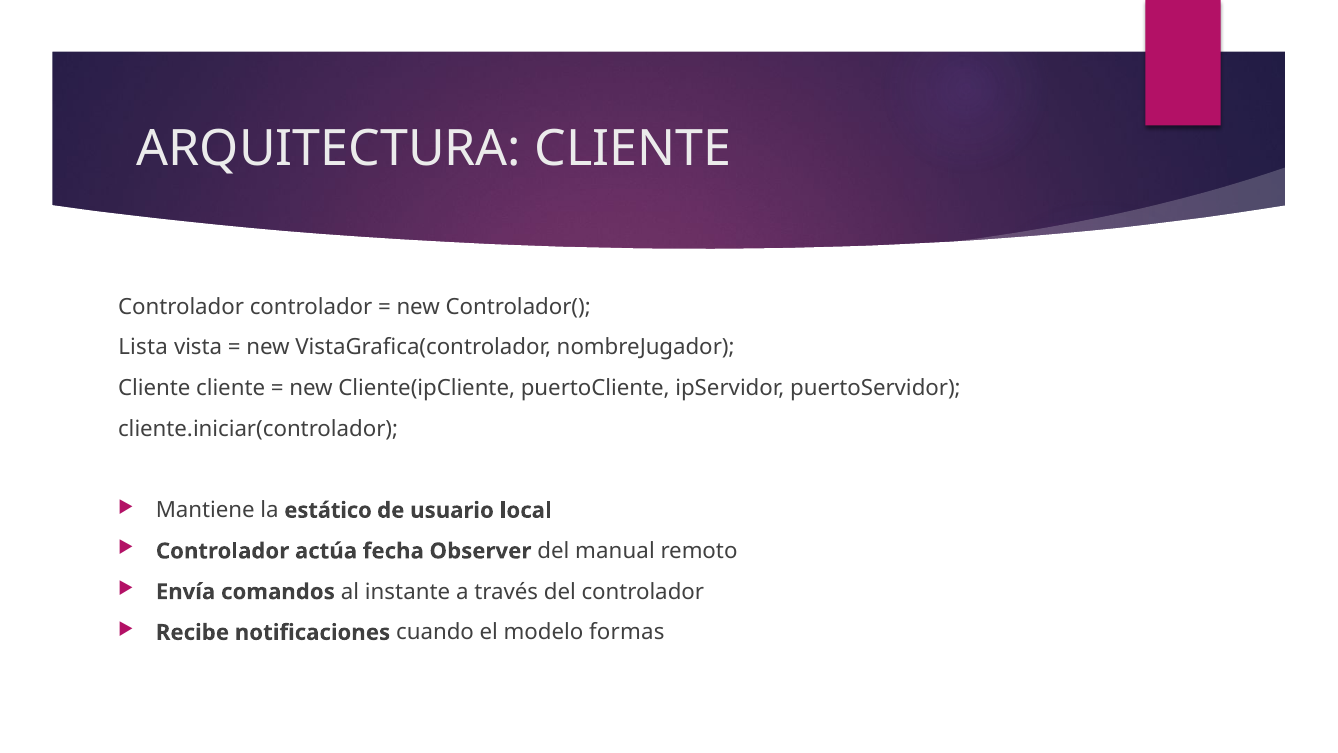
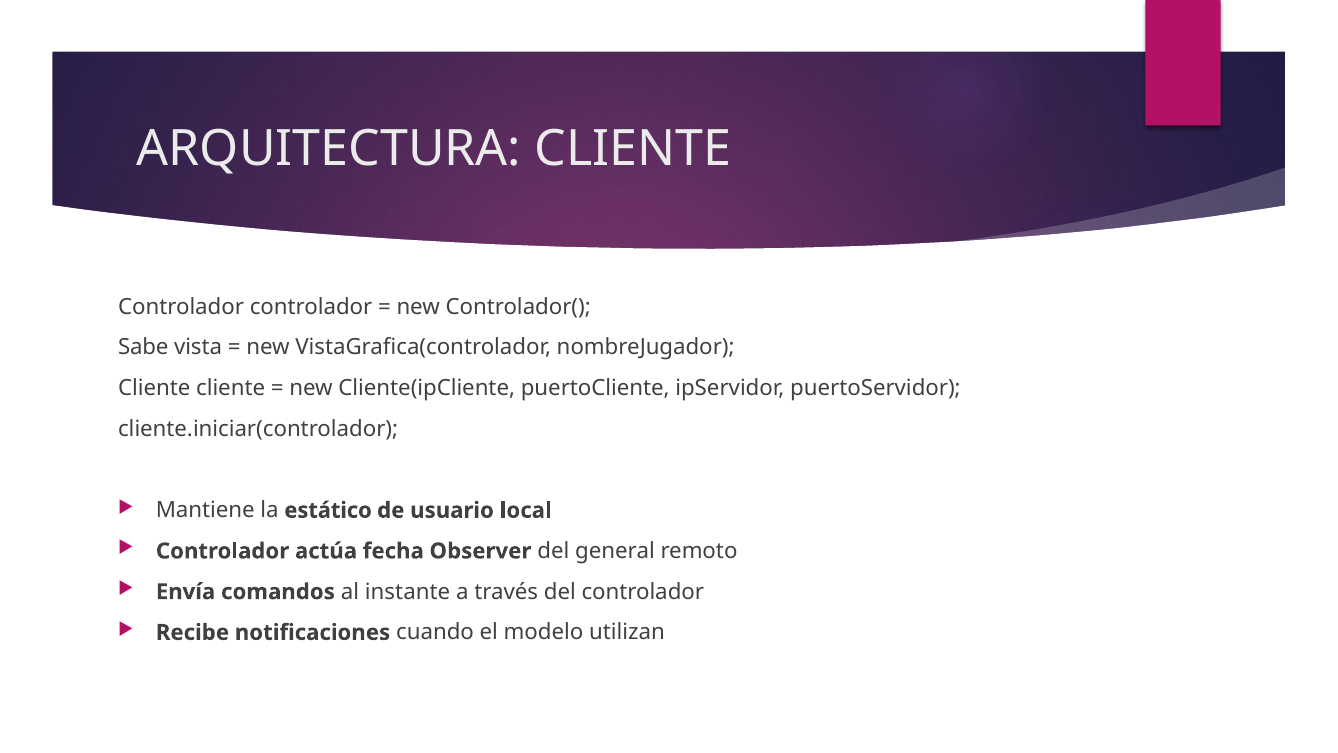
Lista: Lista -> Sabe (143, 347)
manual: manual -> general (615, 551)
formas: formas -> utilizan (627, 632)
